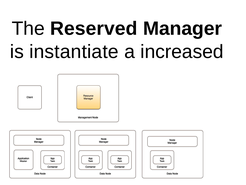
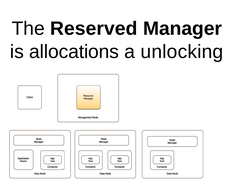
instantiate: instantiate -> allocations (74, 52)
increased: increased -> unlocking (182, 52)
